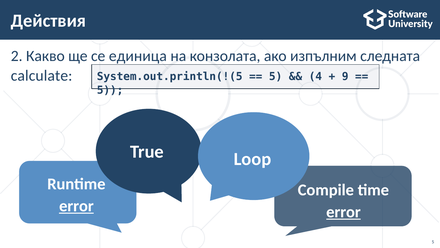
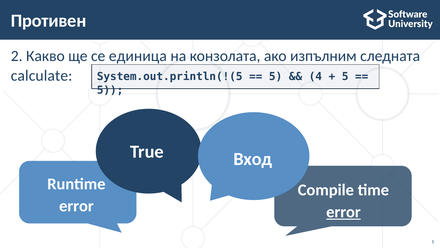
Действия: Действия -> Противен (49, 21)
9: 9 -> 5 (345, 76)
Loop: Loop -> Вход (253, 159)
error underline: present -> none (76, 206)
